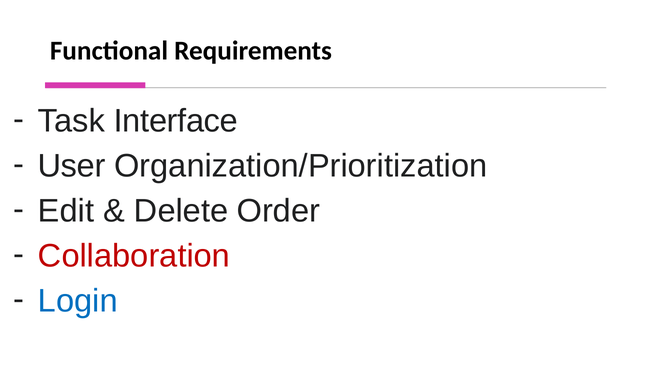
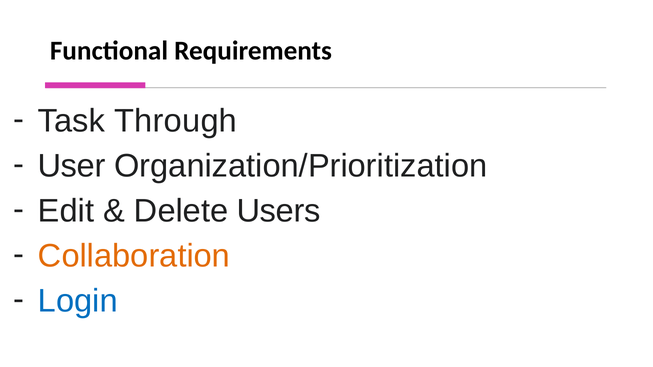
Interface: Interface -> Through (176, 121)
Order: Order -> Users (279, 211)
Collaboration colour: red -> orange (134, 256)
